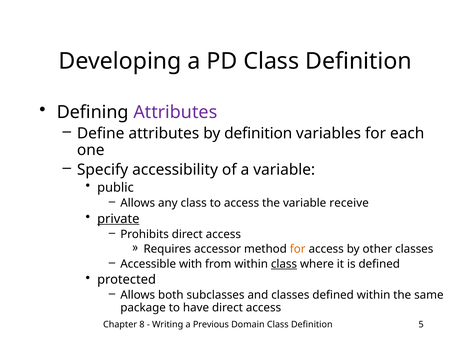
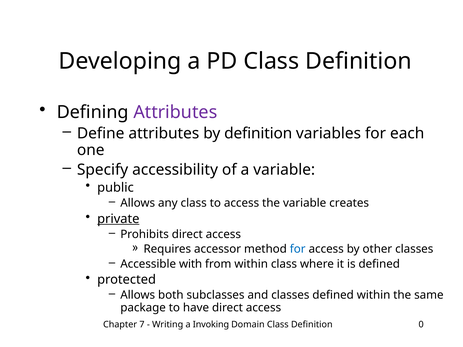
receive: receive -> creates (349, 203)
for colour: orange -> blue (298, 249)
class underline: present -> none (284, 264)
8: 8 -> 7 (142, 325)
Previous: Previous -> Invoking (211, 325)
5: 5 -> 0 (421, 325)
